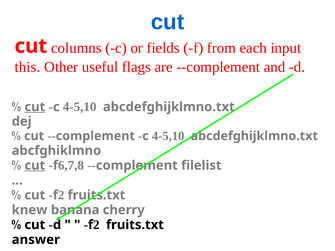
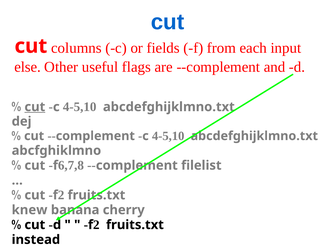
this: this -> else (28, 67)
cut underline: present -> none (35, 166)
answer: answer -> instead (36, 240)
